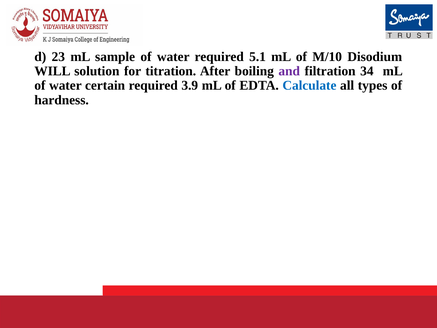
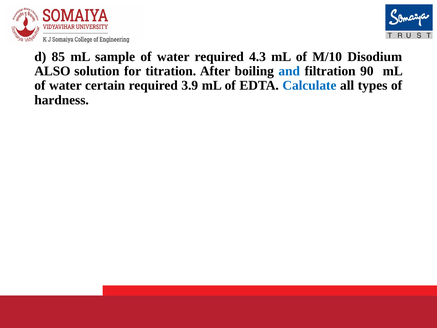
23: 23 -> 85 (58, 57)
5.1: 5.1 -> 4.3 (258, 57)
WILL: WILL -> ALSO (52, 71)
and colour: purple -> blue (289, 71)
34: 34 -> 90 (367, 71)
